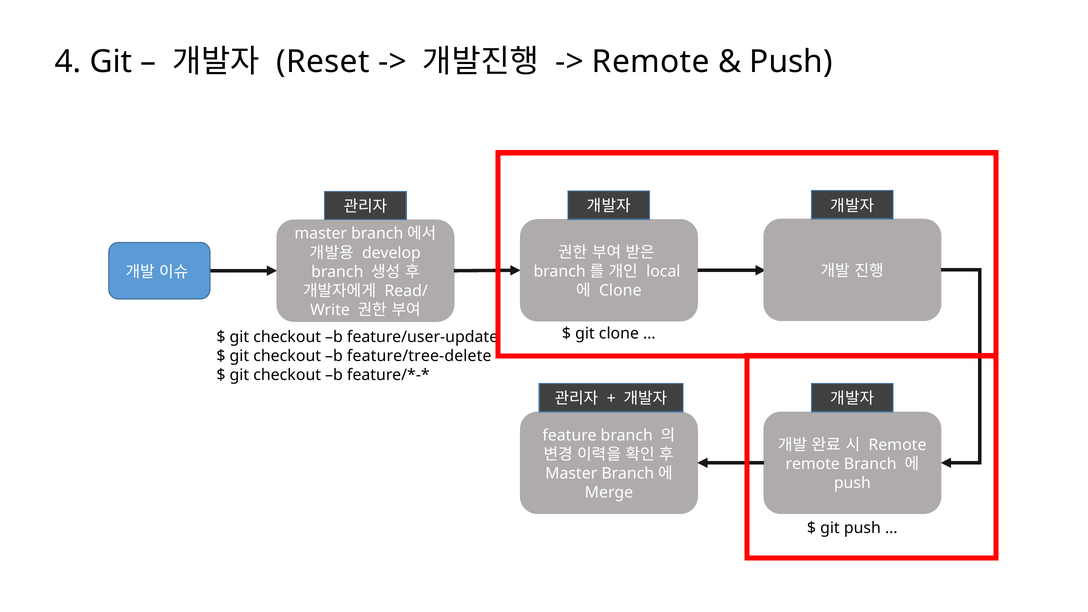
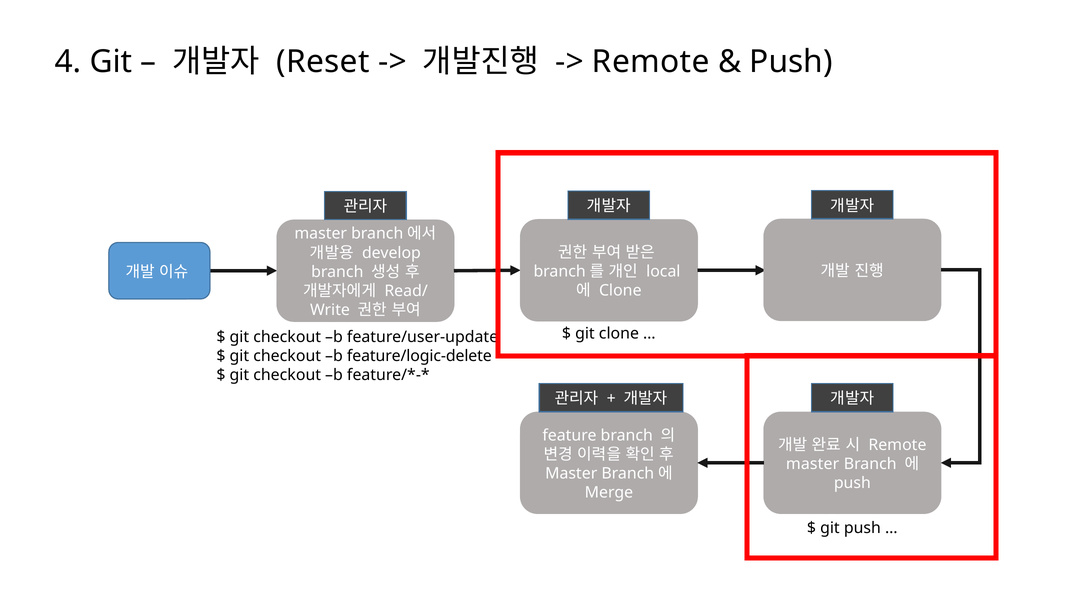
feature/tree-delete: feature/tree-delete -> feature/logic-delete (419, 356)
remote: remote -> master (813, 464)
